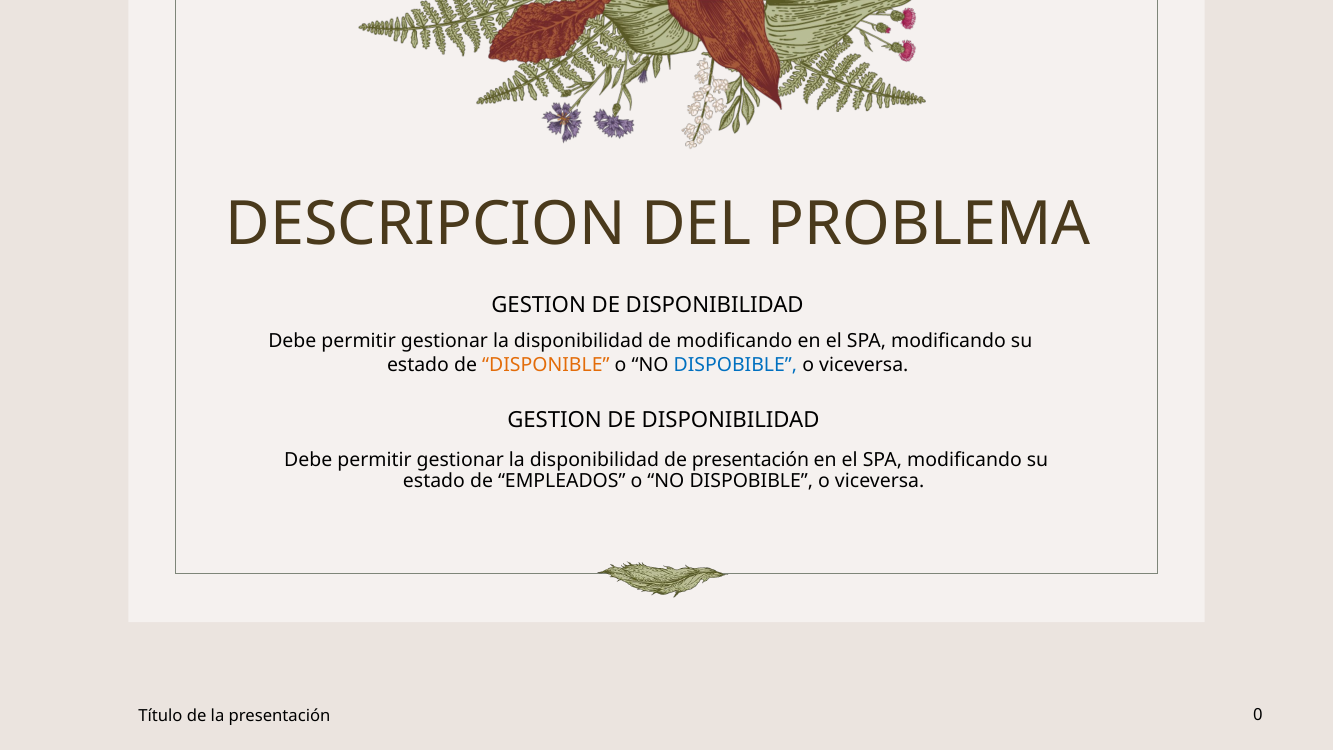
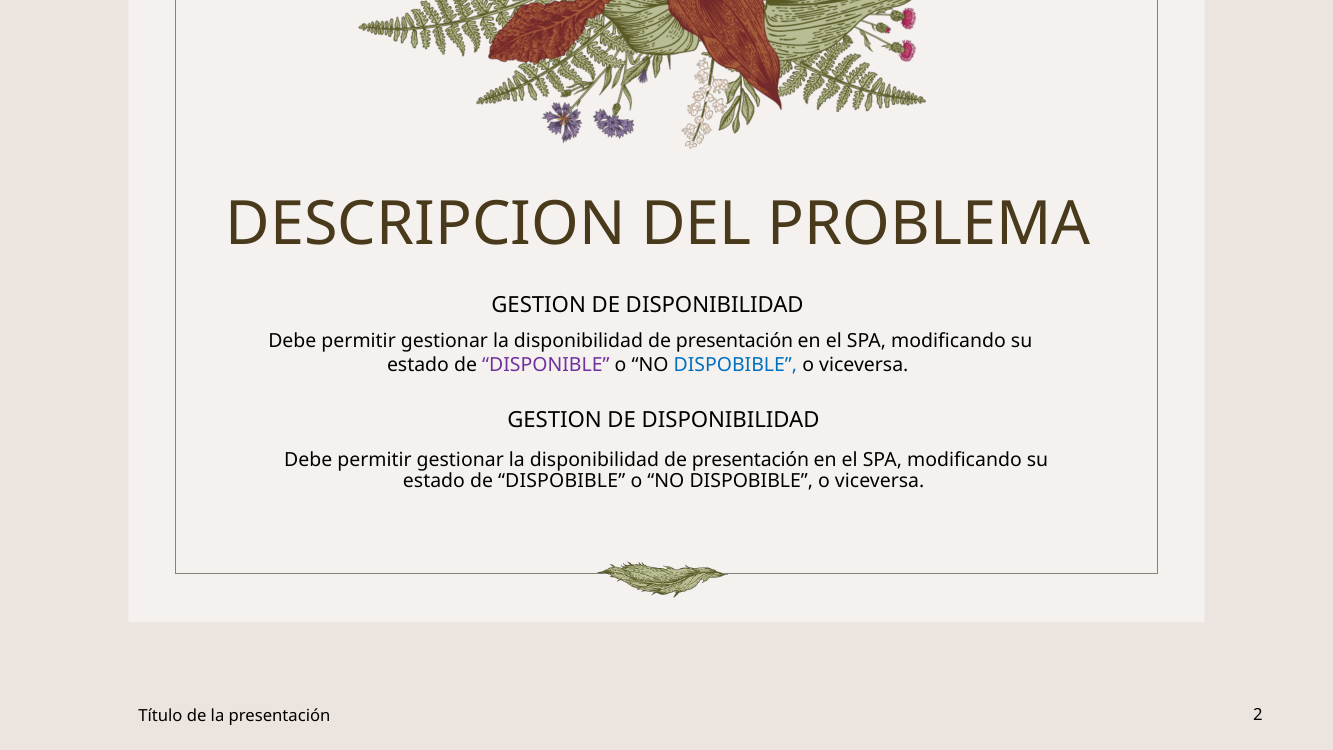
modificando: modificando -> presentación (735, 341)
DISPONIBLE colour: orange -> purple (546, 365)
de EMPLEADOS: EMPLEADOS -> DISPOBIBLE (562, 481)
0: 0 -> 2 (1258, 715)
